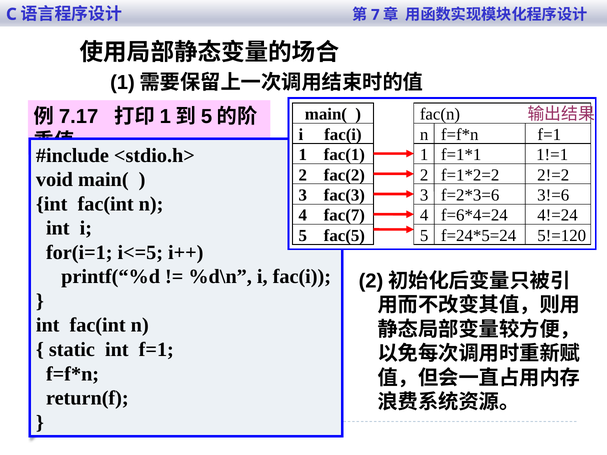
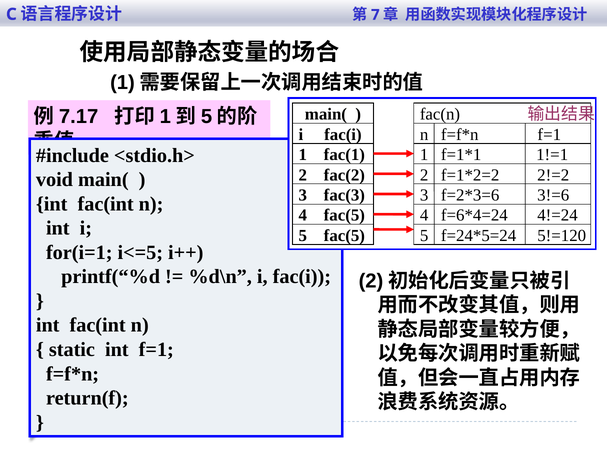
4 fac(7: fac(7 -> fac(5 (344, 216)
